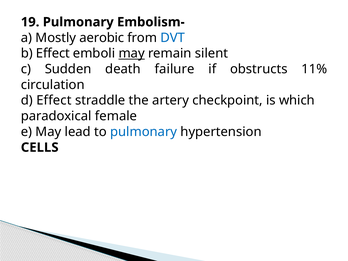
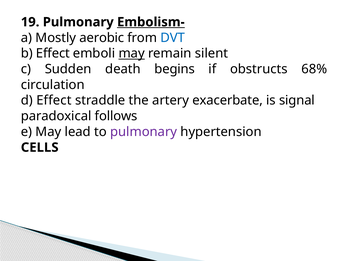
Embolism- underline: none -> present (151, 22)
failure: failure -> begins (175, 69)
11%: 11% -> 68% (314, 69)
checkpoint: checkpoint -> exacerbate (228, 100)
which: which -> signal (297, 100)
female: female -> follows (116, 116)
pulmonary colour: blue -> purple (144, 132)
